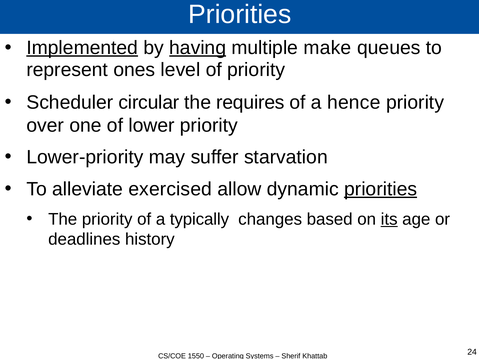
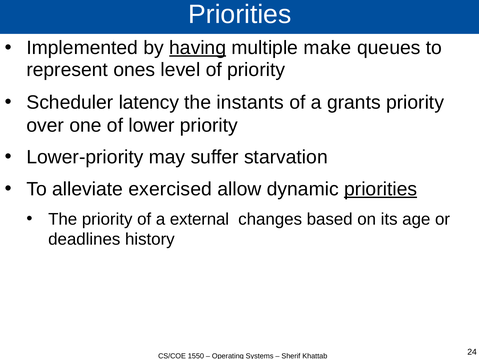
Implemented underline: present -> none (82, 48)
circular: circular -> latency (149, 102)
requires: requires -> instants (250, 102)
hence: hence -> grants (354, 102)
typically: typically -> external (199, 219)
its underline: present -> none (389, 219)
